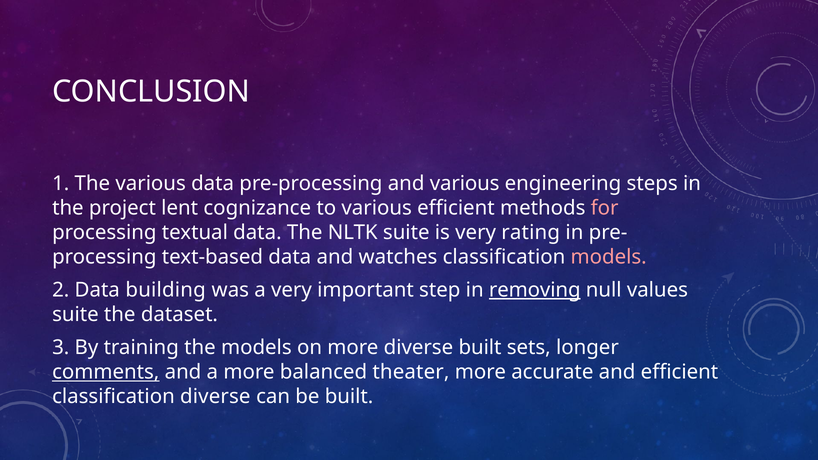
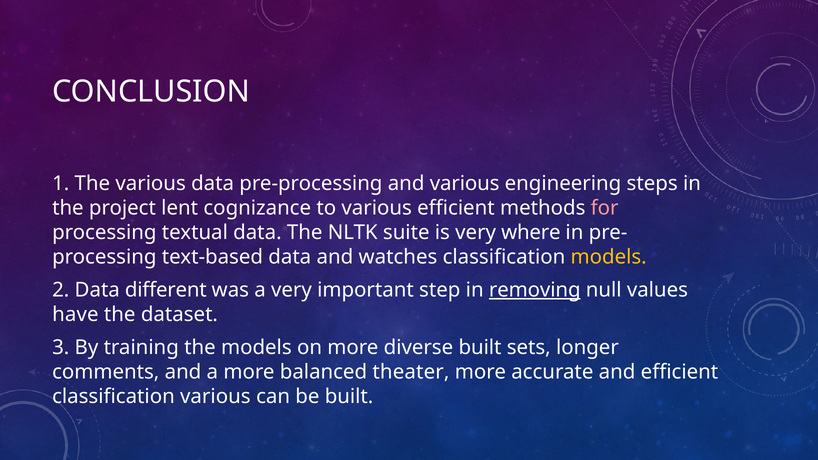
rating: rating -> where (531, 233)
models colour: pink -> yellow (609, 257)
building: building -> different (166, 290)
suite: suite -> have (75, 315)
comments underline: present -> none (106, 372)
classification diverse: diverse -> various (215, 397)
